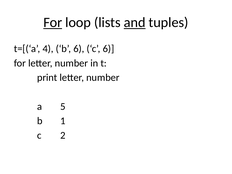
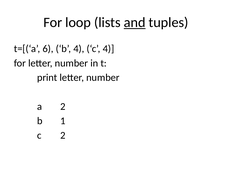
For underline: present -> none (53, 22)
4: 4 -> 6 (48, 49)
b 6: 6 -> 4 (79, 49)
c 6: 6 -> 4 (108, 49)
a 5: 5 -> 2 (63, 106)
